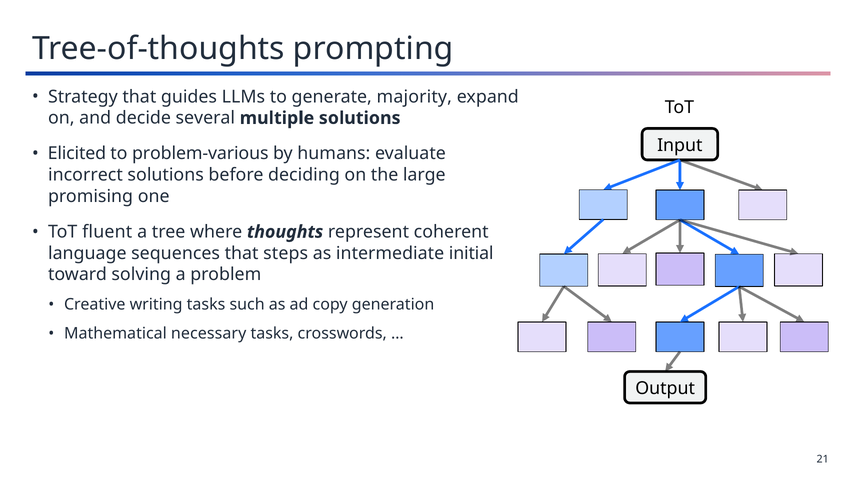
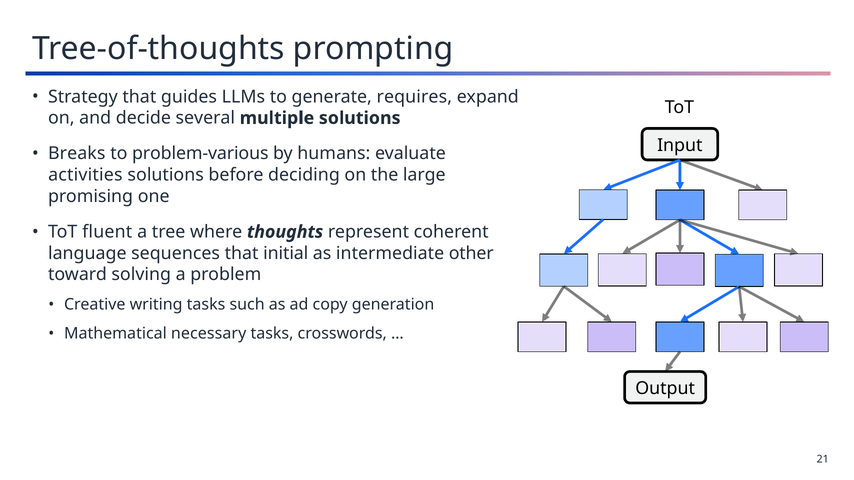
majority: majority -> requires (414, 97)
Elicited: Elicited -> Breaks (77, 154)
incorrect: incorrect -> activities (85, 175)
steps: steps -> initial (286, 253)
initial: initial -> other (471, 253)
